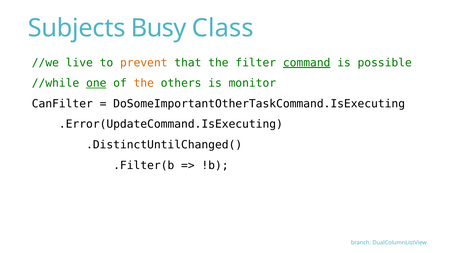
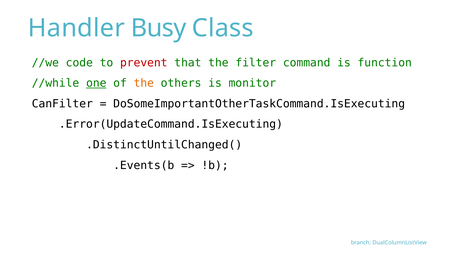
Subjects: Subjects -> Handler (76, 28)
live: live -> code (79, 63)
prevent colour: orange -> red (144, 63)
command underline: present -> none (307, 63)
possible: possible -> function (385, 63)
.Filter(b: .Filter(b -> .Events(b (144, 166)
